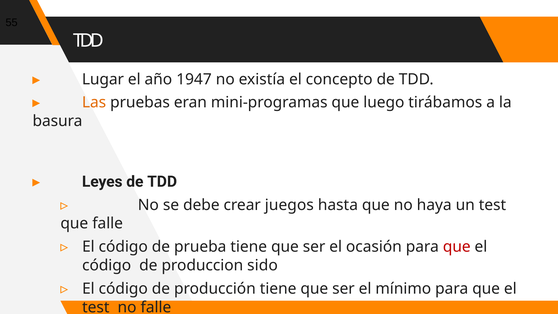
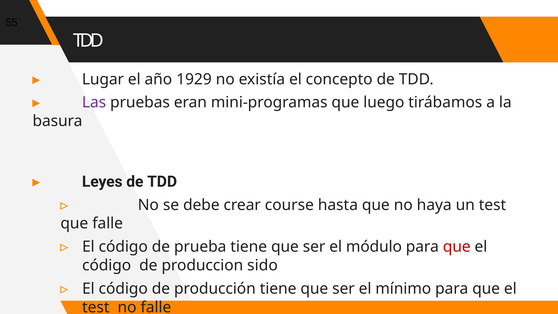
1947: 1947 -> 1929 (194, 79)
Las colour: orange -> purple (94, 103)
juegos: juegos -> course (289, 205)
ocasión: ocasión -> módulo (374, 247)
